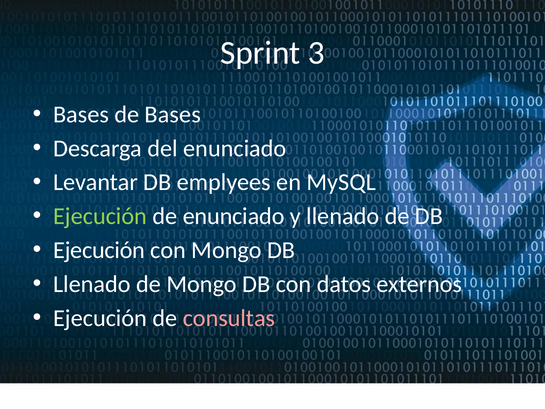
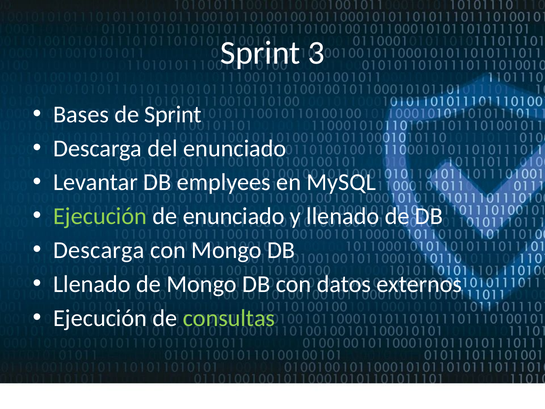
de Bases: Bases -> Sprint (173, 114)
Ejecución: Ejecución -> Descarga (99, 250)
consultas colour: pink -> light green (229, 318)
